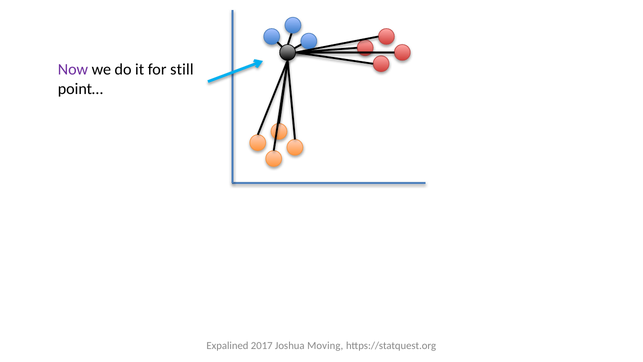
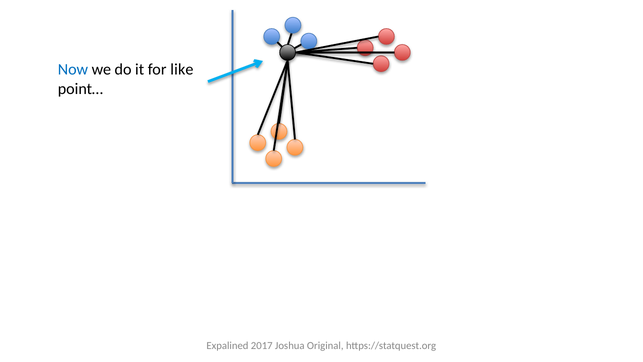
Now colour: purple -> blue (73, 70)
still: still -> like (182, 70)
Moving: Moving -> Original (325, 345)
